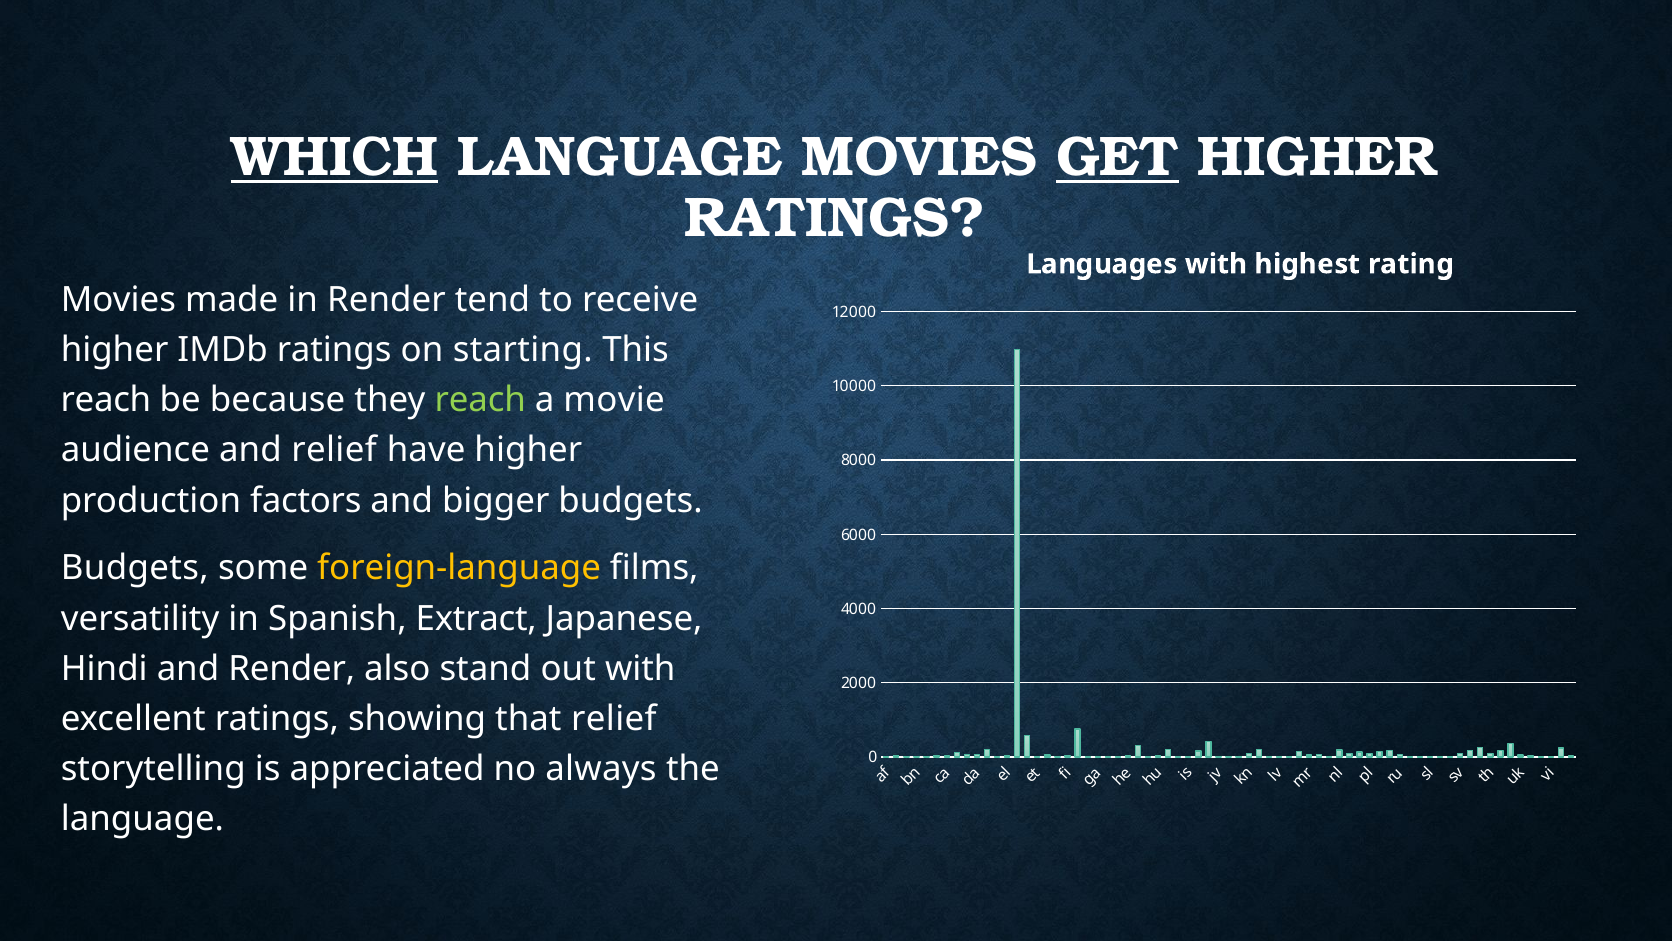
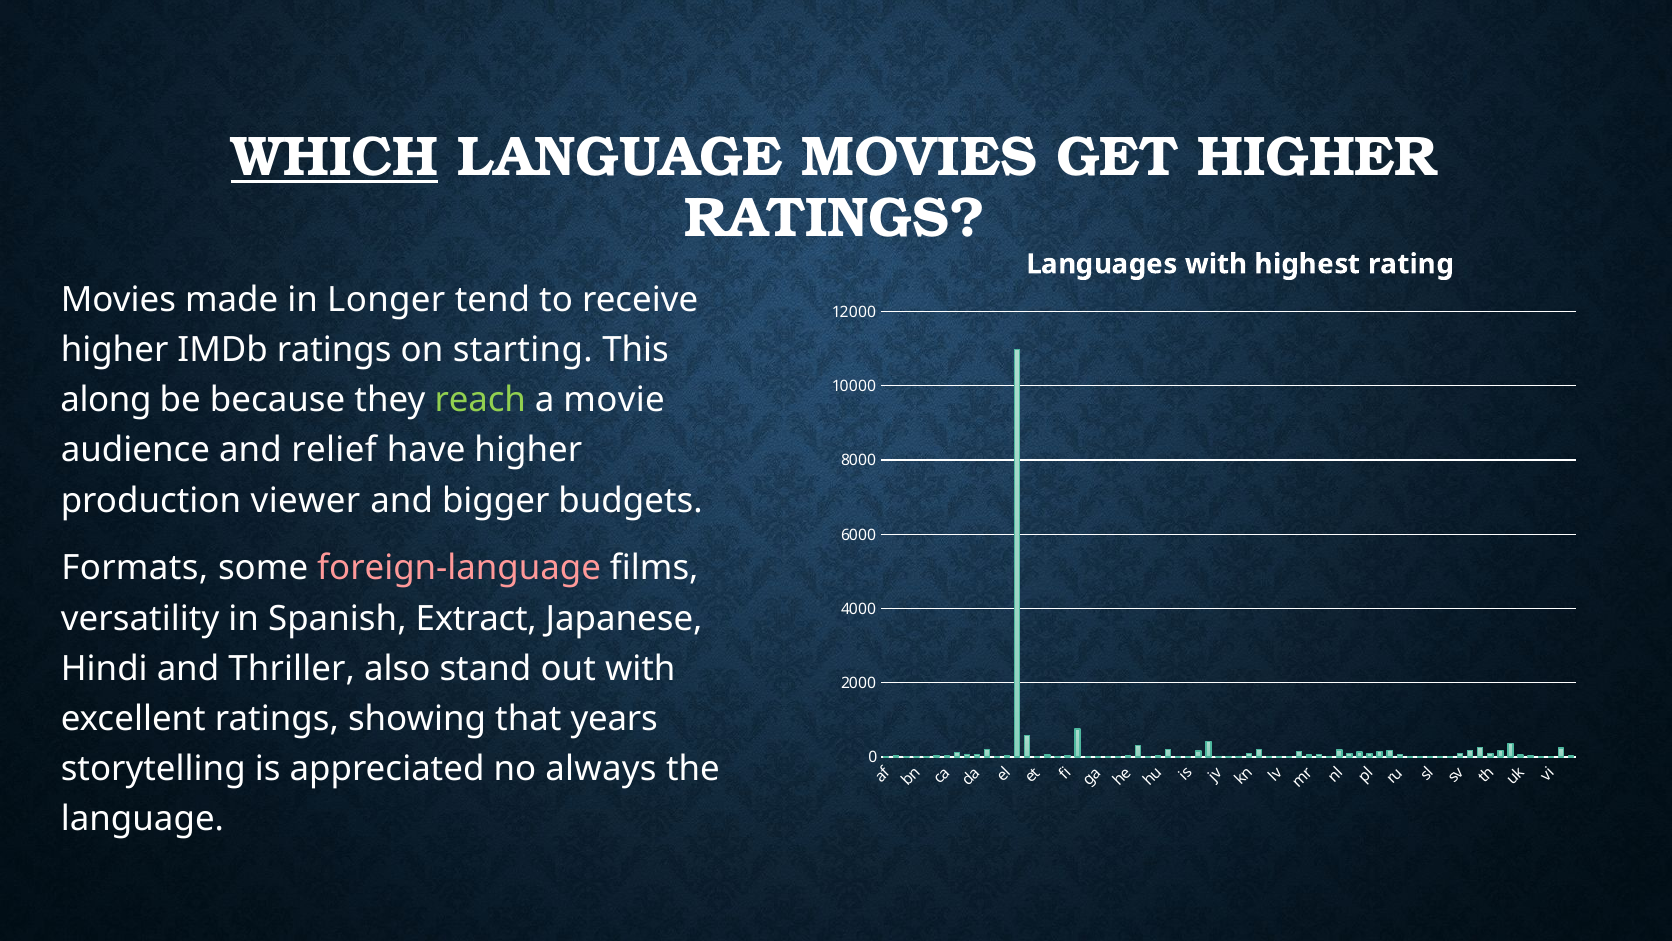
GET underline: present -> none (1117, 158)
in Render: Render -> Longer (386, 300)
reach: reach -> along (106, 400)
factors: factors -> viewer (306, 500)
Budgets: Budgets -> Formats (135, 568)
foreign-language colour: yellow -> pink (459, 568)
and Render: Render -> Thriller (292, 668)
that relief: relief -> years (614, 719)
